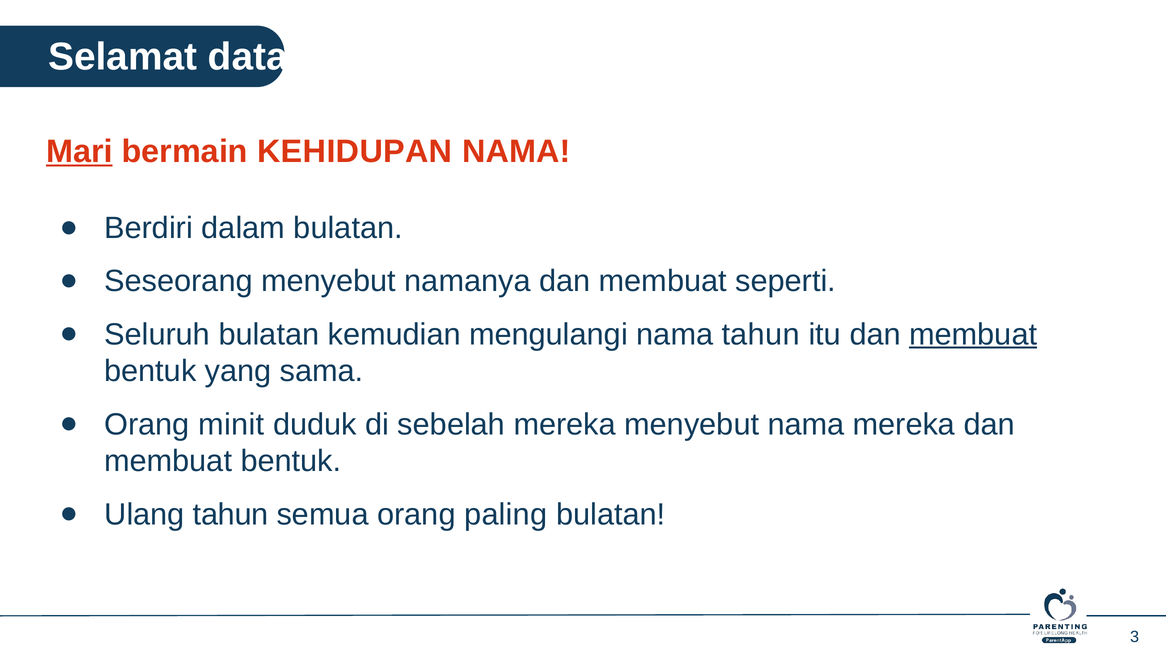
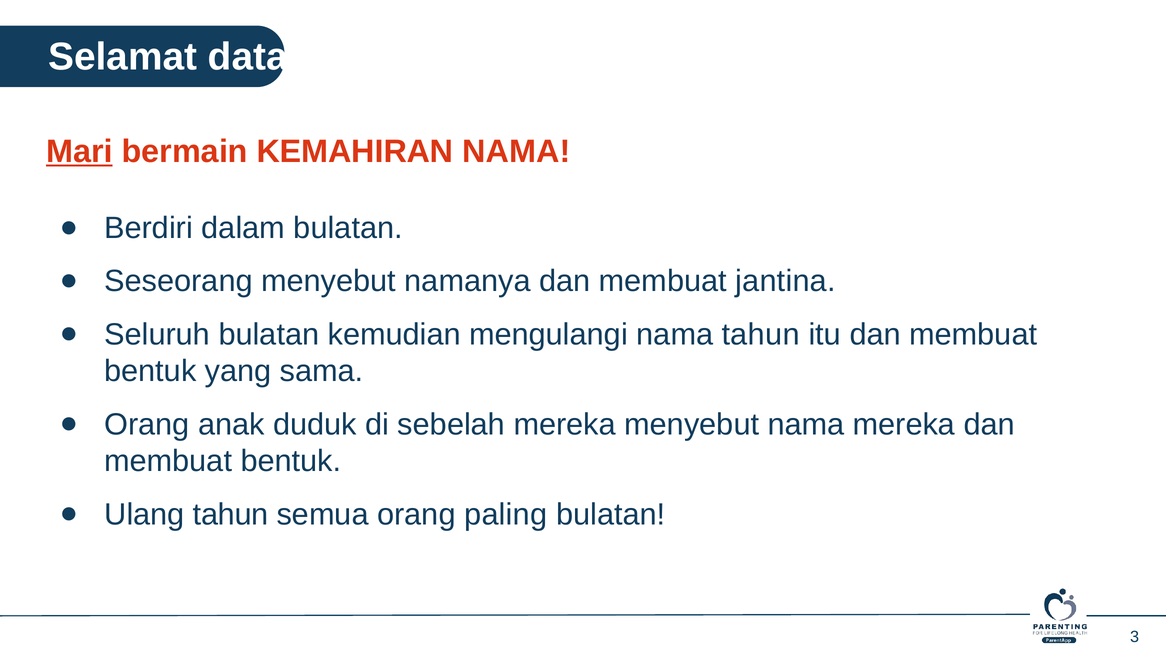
KEHIDUPAN: KEHIDUPAN -> KEMAHIRAN (355, 151)
seperti: seperti -> jantina (785, 281)
membuat underline: present -> none (973, 334)
minit: minit -> anak (231, 424)
